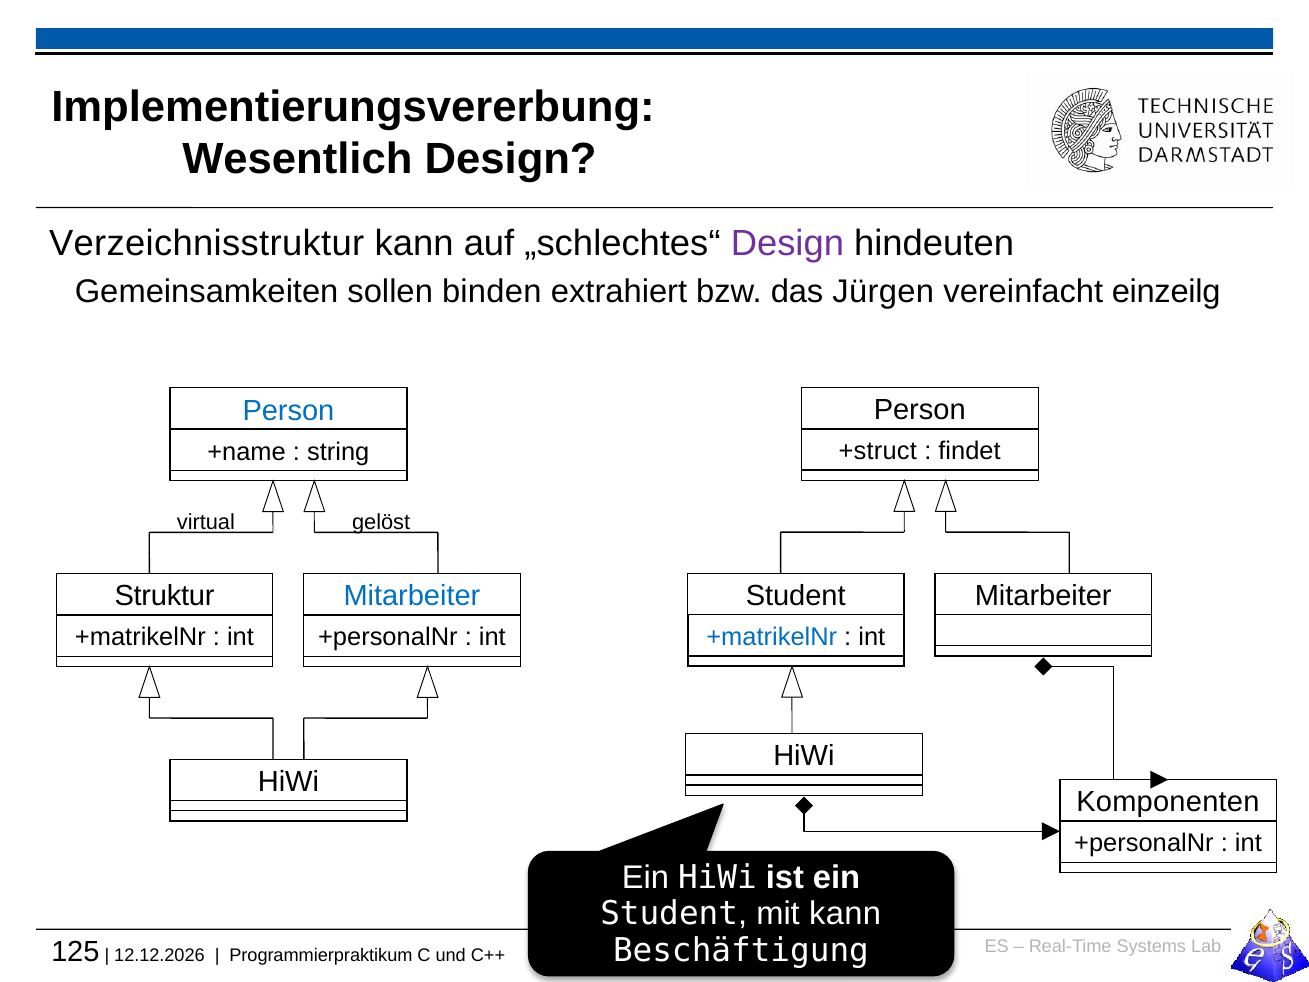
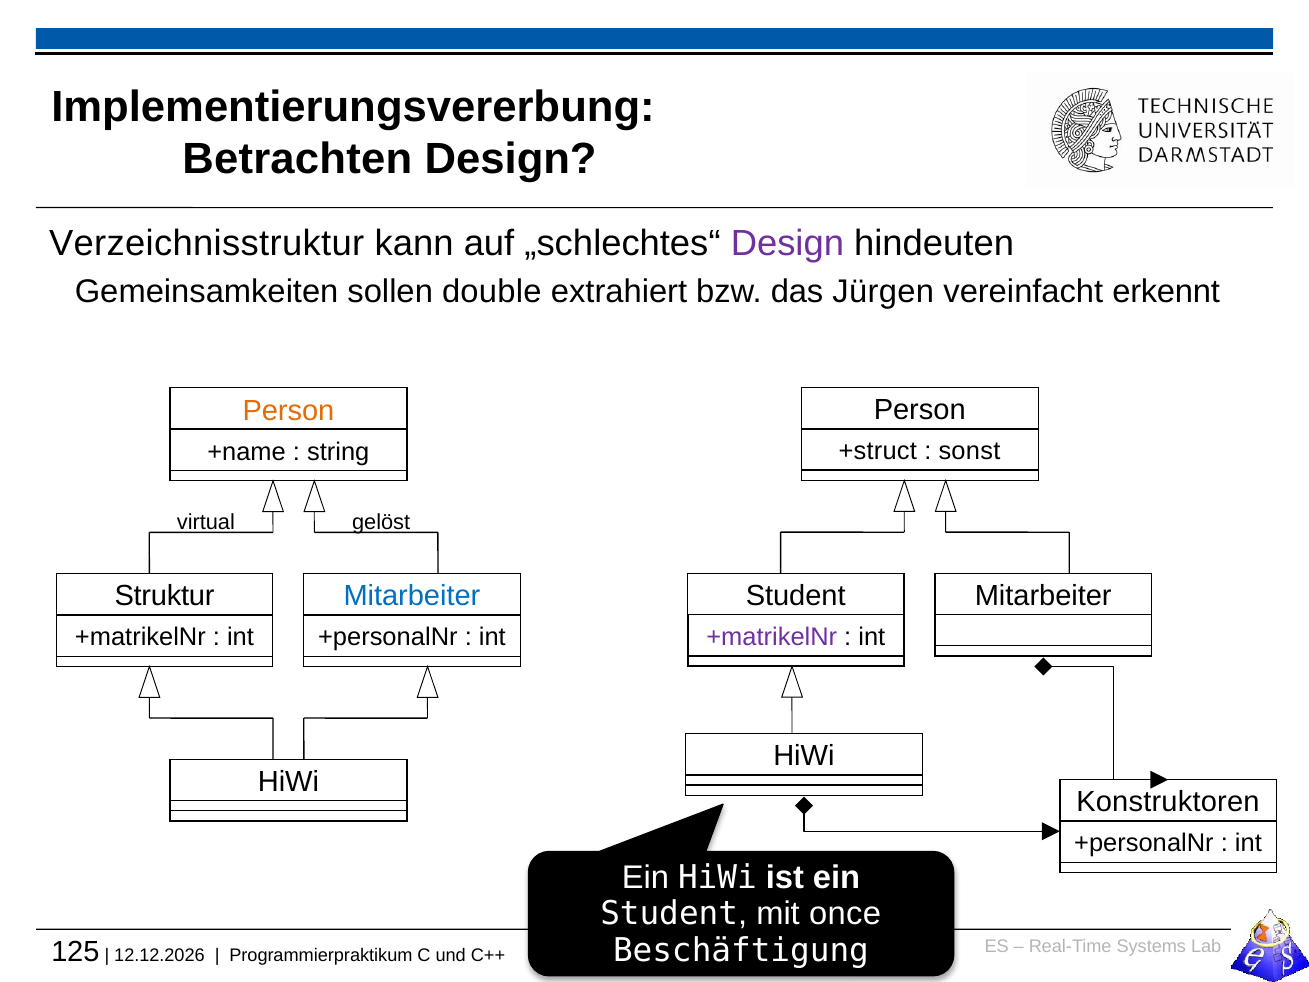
Wesentlich: Wesentlich -> Betrachten (297, 159)
binden: binden -> double (492, 291)
einzeilg: einzeilg -> erkennt (1166, 291)
Person colour: blue -> orange (288, 410)
findet: findet -> sonst (969, 451)
+matrikelNr colour: blue -> purple (772, 637)
Komponenten: Komponenten -> Konstruktoren (1168, 802)
mit kann: kann -> once (845, 914)
